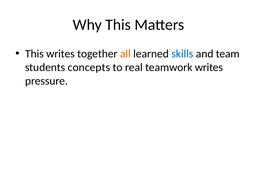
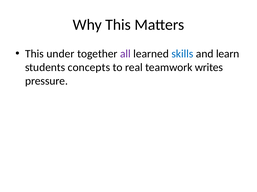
This writes: writes -> under (60, 54)
all colour: orange -> purple (125, 54)
team: team -> learn (228, 54)
